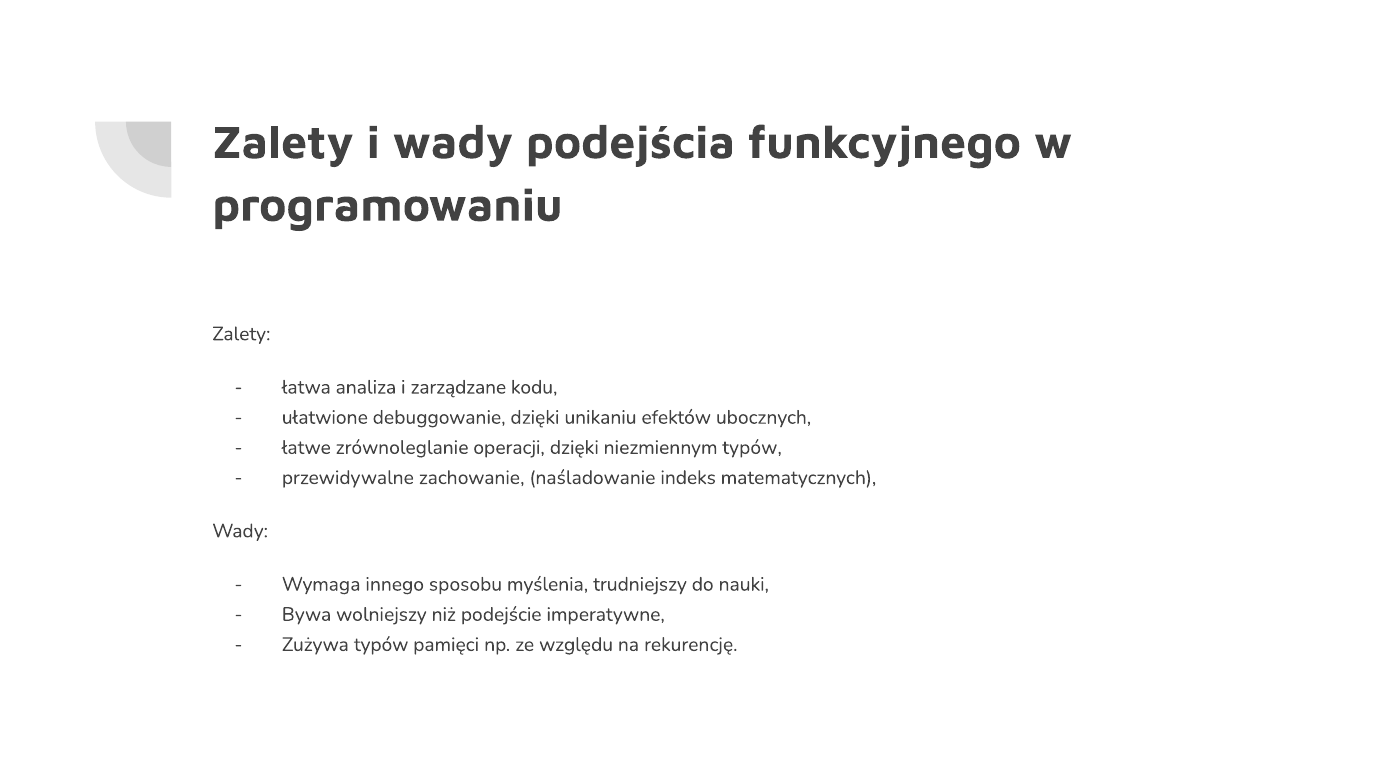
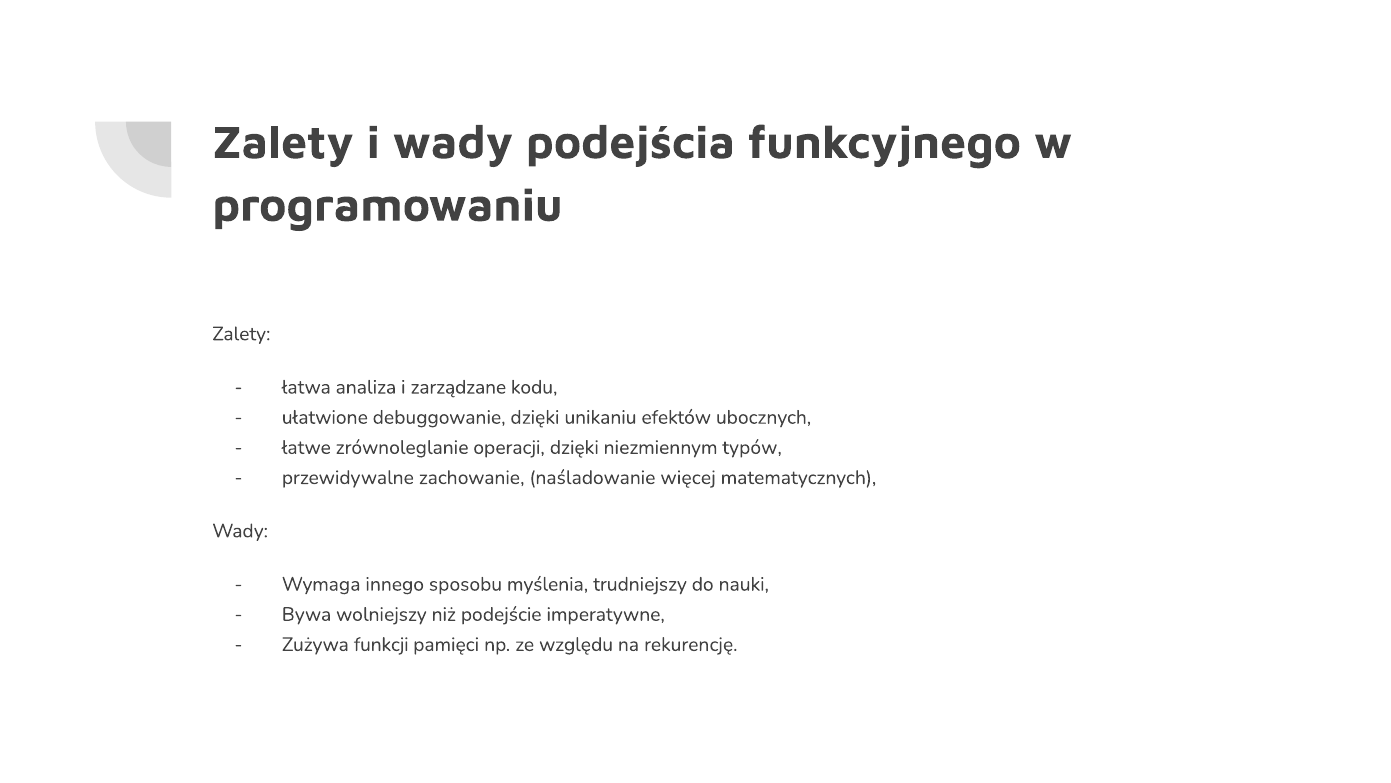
indeks: indeks -> więcej (688, 477)
Zużywa typów: typów -> funkcji (381, 644)
